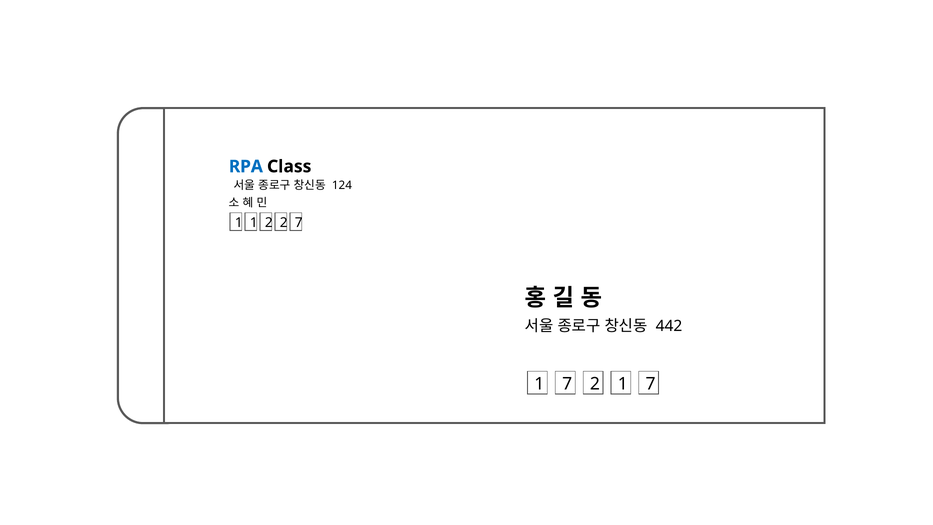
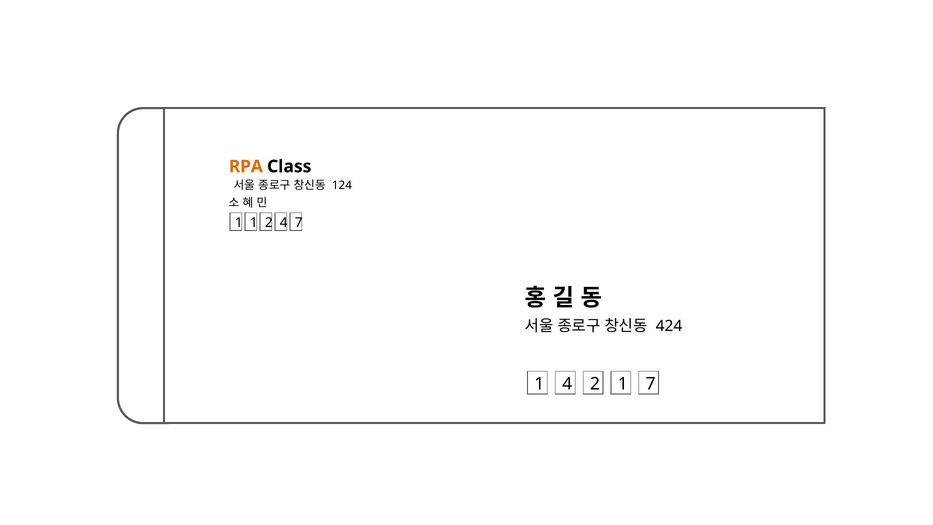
RPA colour: blue -> orange (246, 166)
2 2: 2 -> 4 (284, 223)
442: 442 -> 424 (669, 326)
7: 7 -> 4 (567, 384)
